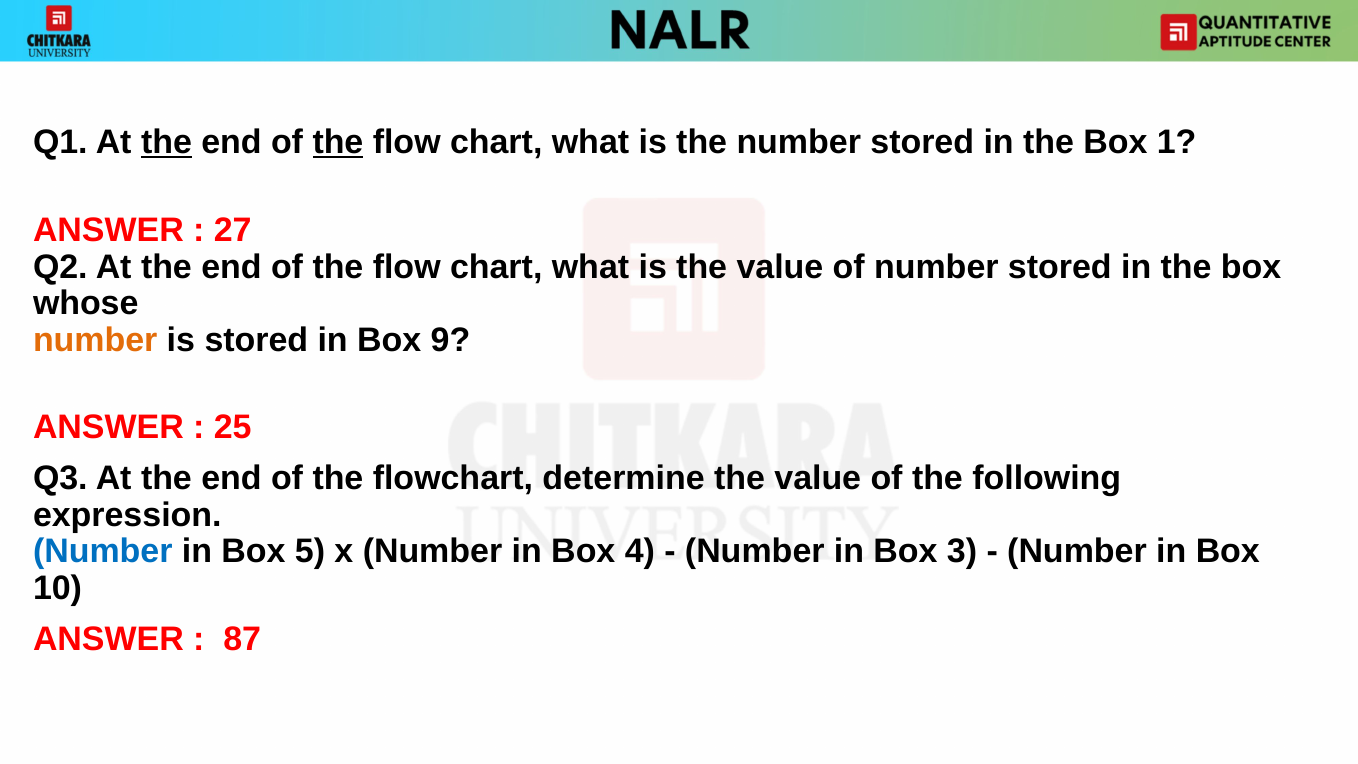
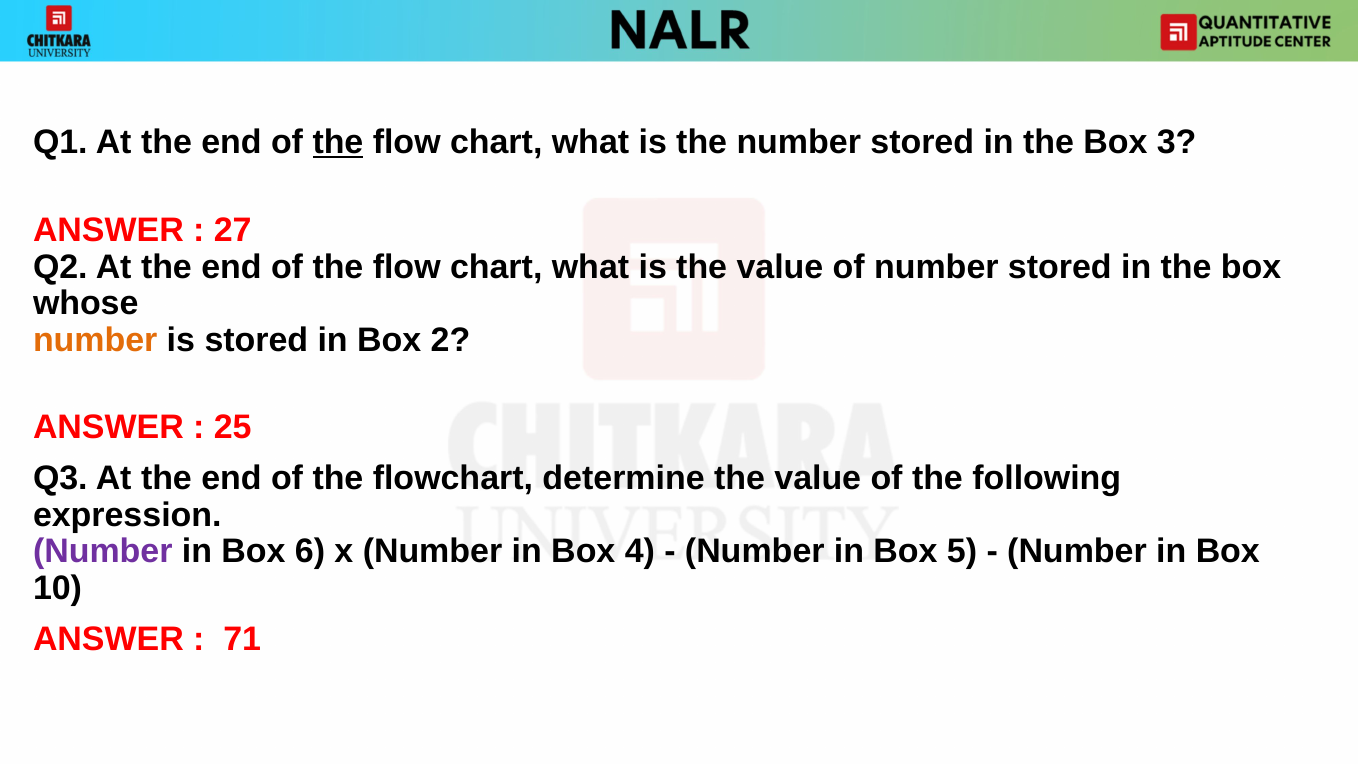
the underline: present -> none (166, 143)
1: 1 -> 3 (1177, 143)
9: 9 -> 2 (450, 340)
Number colour: blue -> purple (103, 552)
5: 5 -> 6 (310, 552)
3: 3 -> 5 (962, 552)
87: 87 -> 71 (242, 639)
